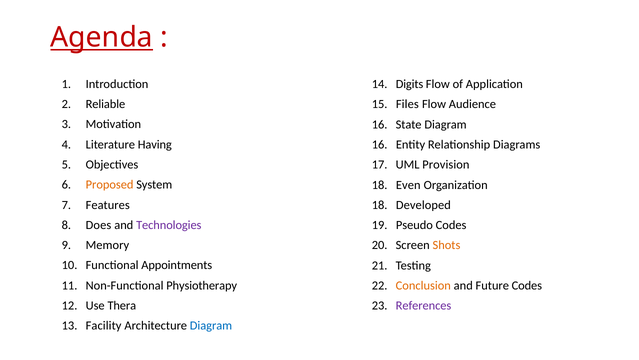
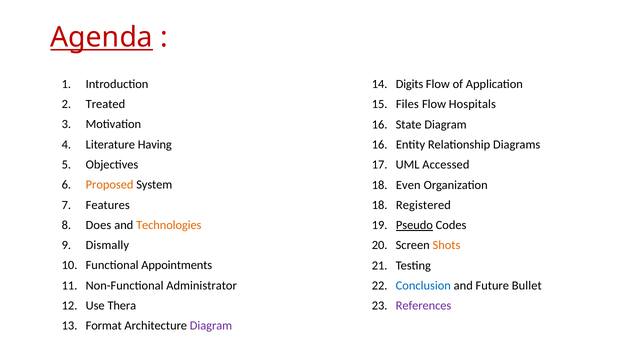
Reliable: Reliable -> Treated (105, 104)
Audience: Audience -> Hospitals (472, 104)
Provision: Provision -> Accessed (446, 165)
Developed: Developed -> Registered (423, 205)
Technologies colour: purple -> orange (169, 225)
Pseudo underline: none -> present (414, 225)
Memory: Memory -> Dismally (107, 245)
Physiotherapy: Physiotherapy -> Administrator (202, 285)
Conclusion colour: orange -> blue (423, 285)
Future Codes: Codes -> Bullet (527, 285)
Facility: Facility -> Format (104, 325)
Diagram colour: blue -> purple (211, 325)
